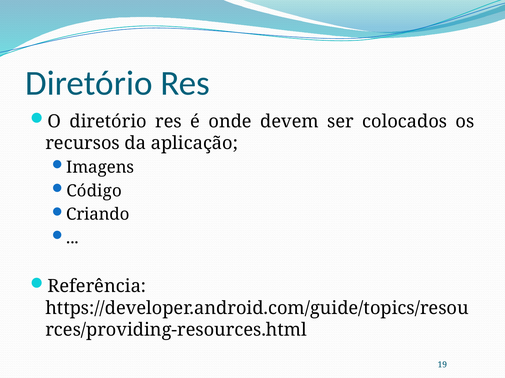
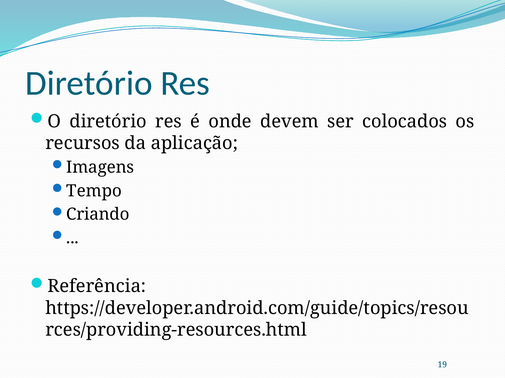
Código: Código -> Tempo (94, 191)
